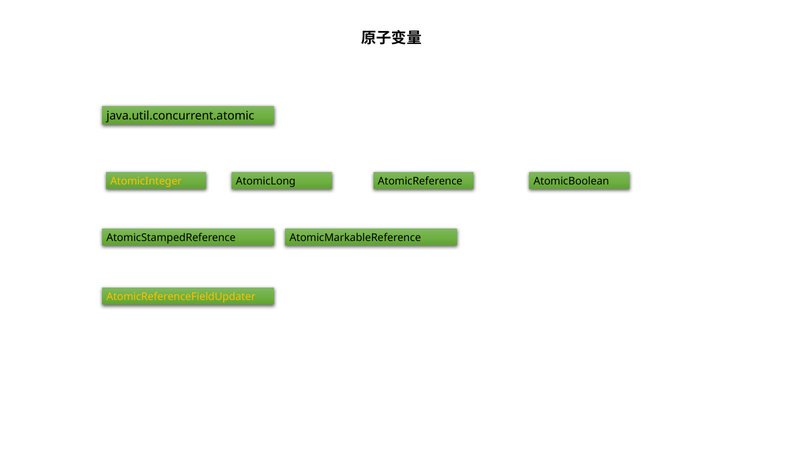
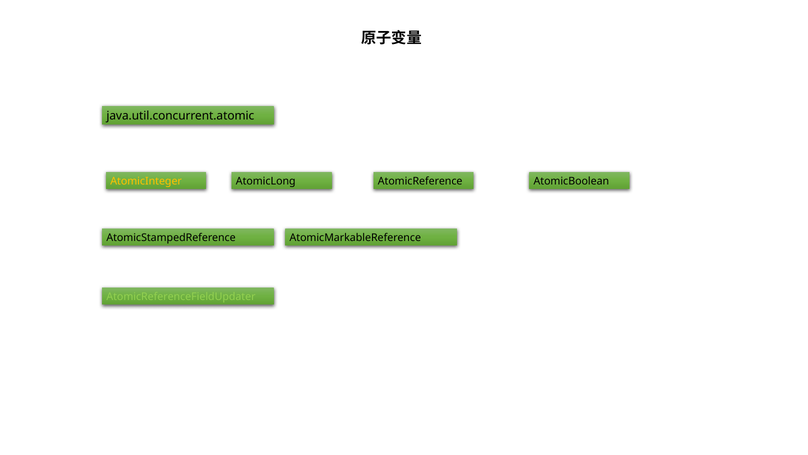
AtomicReferenceFieldUpdater colour: yellow -> light green (181, 296)
